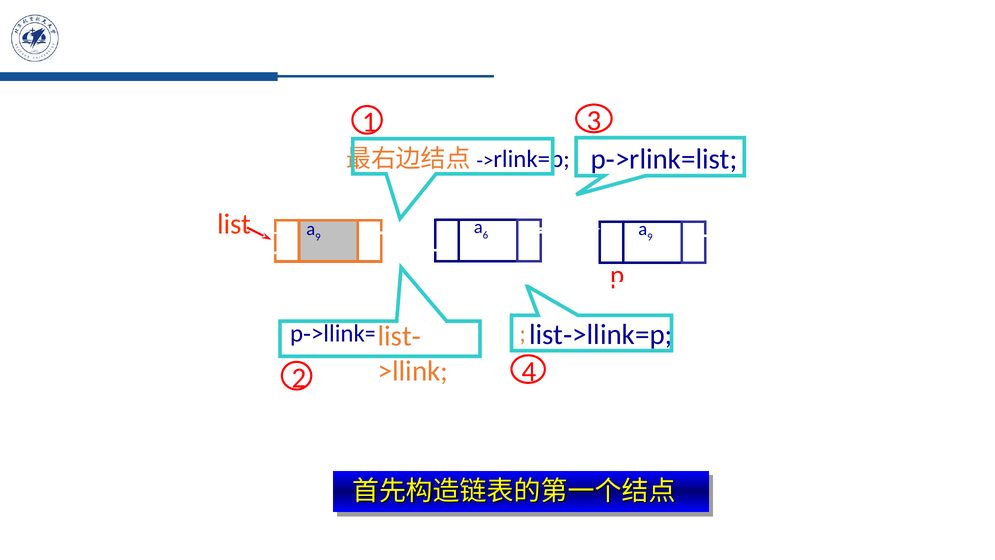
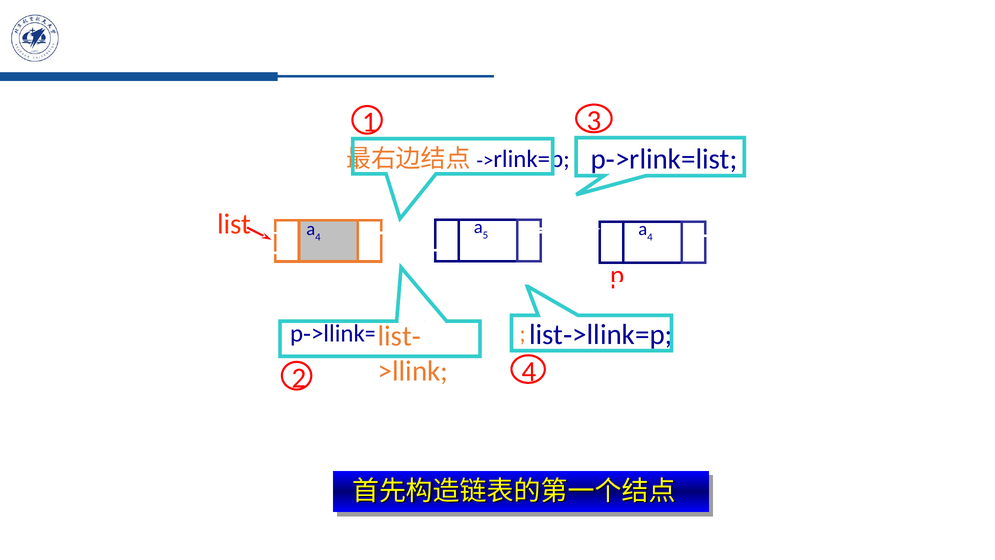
6: 6 -> 5 (485, 235)
9: 9 -> 4 (650, 237)
9: 9 -> 4 (318, 237)
